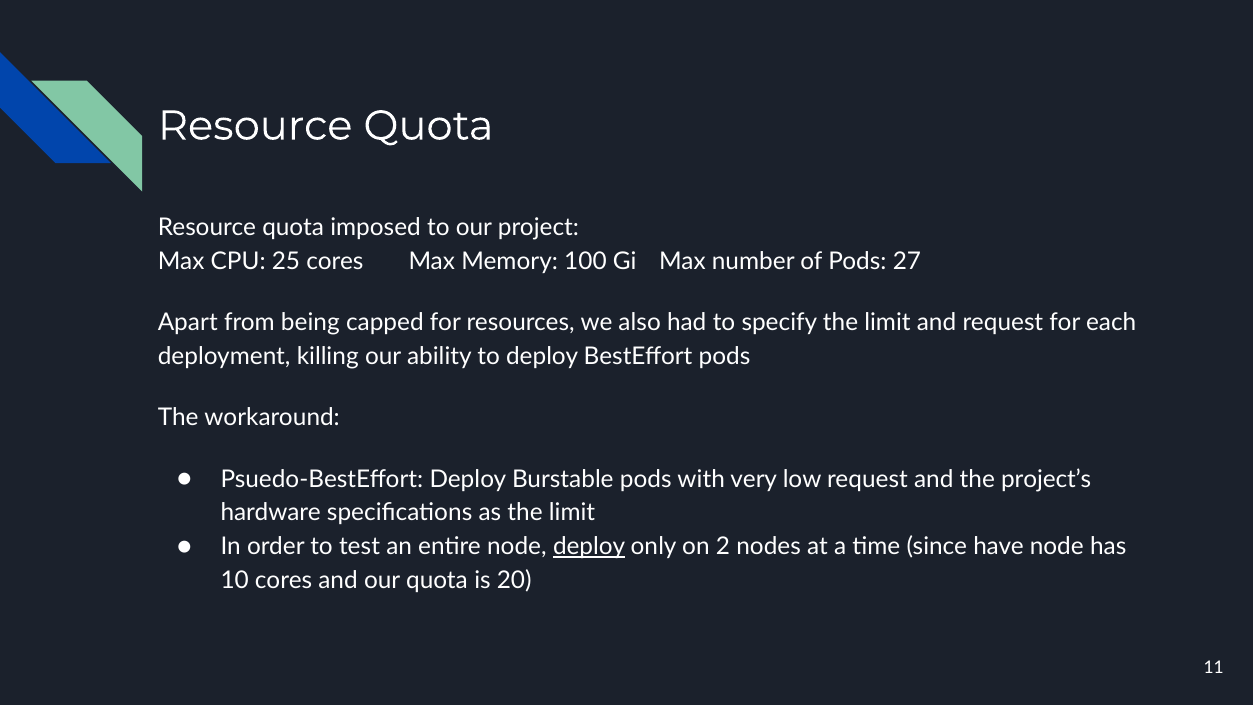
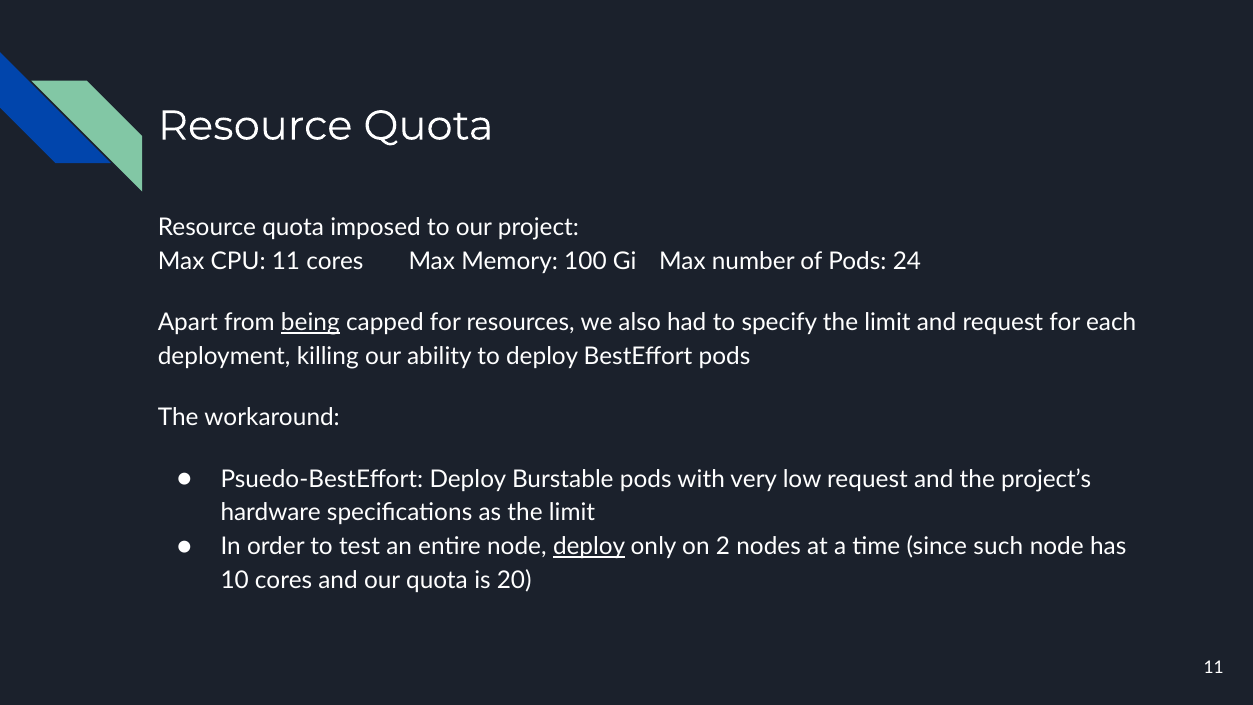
CPU 25: 25 -> 11 (286, 261)
27: 27 -> 24 (907, 261)
being underline: none -> present (310, 323)
have: have -> such (998, 546)
